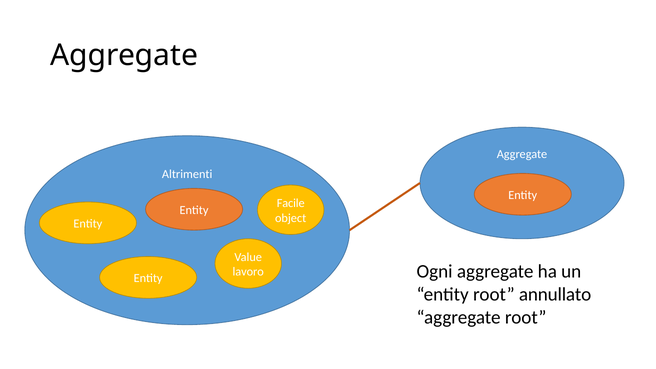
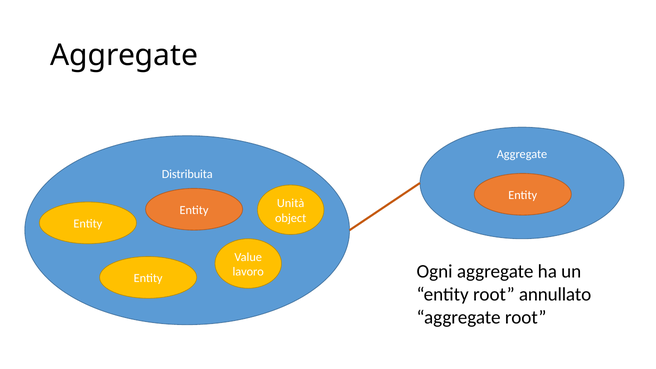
Altrimenti: Altrimenti -> Distribuita (187, 174)
Facile: Facile -> Unità (291, 203)
